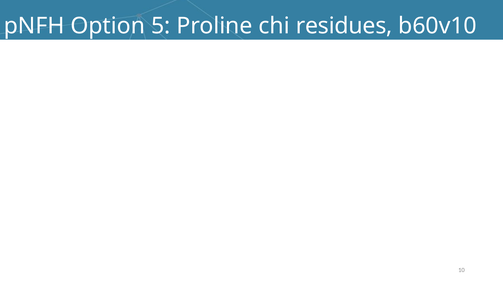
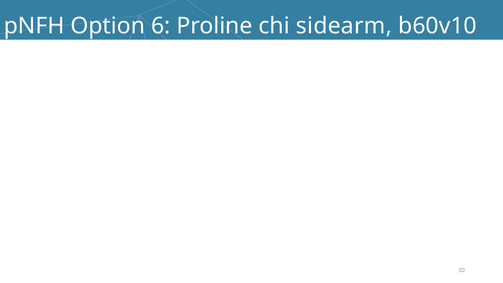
5: 5 -> 6 (161, 26)
residues: residues -> sidearm (344, 26)
